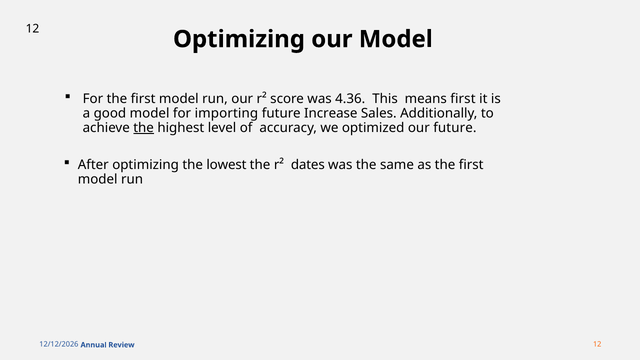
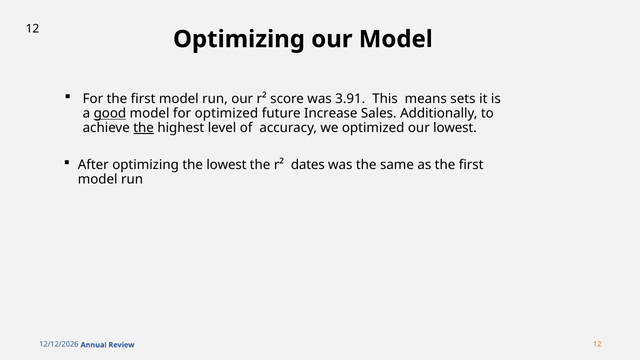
4.36: 4.36 -> 3.91 (350, 99)
means first: first -> sets (463, 99)
good underline: none -> present (110, 113)
for importing: importing -> optimized (226, 113)
our future: future -> lowest (455, 128)
